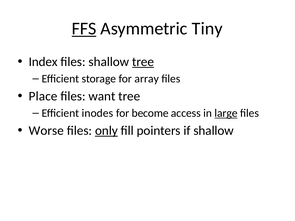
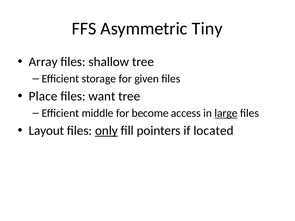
FFS underline: present -> none (84, 29)
Index: Index -> Array (43, 62)
tree underline: present -> none (143, 62)
array: array -> given (147, 79)
inodes: inodes -> middle (98, 113)
Worse: Worse -> Layout (46, 131)
if shallow: shallow -> located (214, 131)
